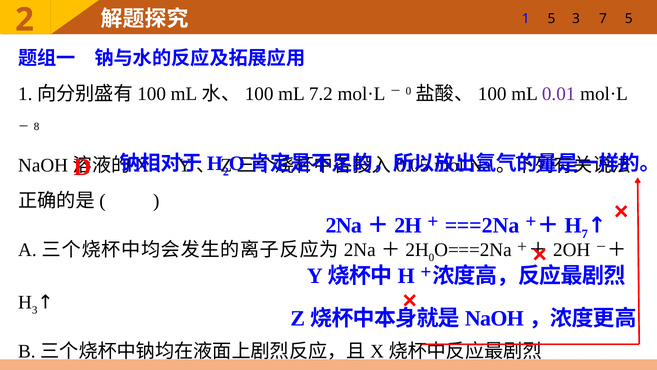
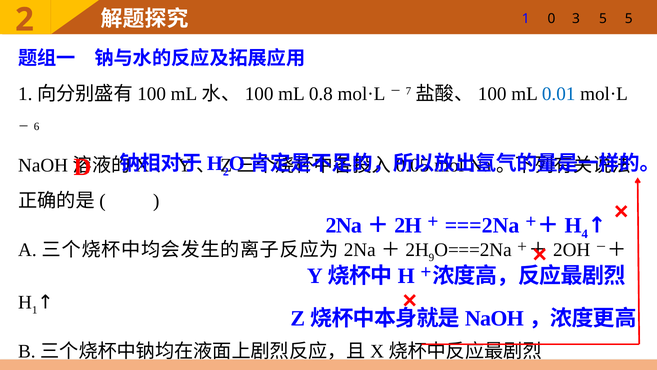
1 5: 5 -> 0 (551, 19)
3 7: 7 -> 5 (603, 19)
7.2: 7.2 -> 0.8 (321, 94)
0: 0 -> 7 (409, 91)
0.01 colour: purple -> blue (559, 94)
8: 8 -> 6 (37, 126)
7: 7 -> 4 (585, 234)
0: 0 -> 9 (431, 257)
3: 3 -> 1 (35, 310)
